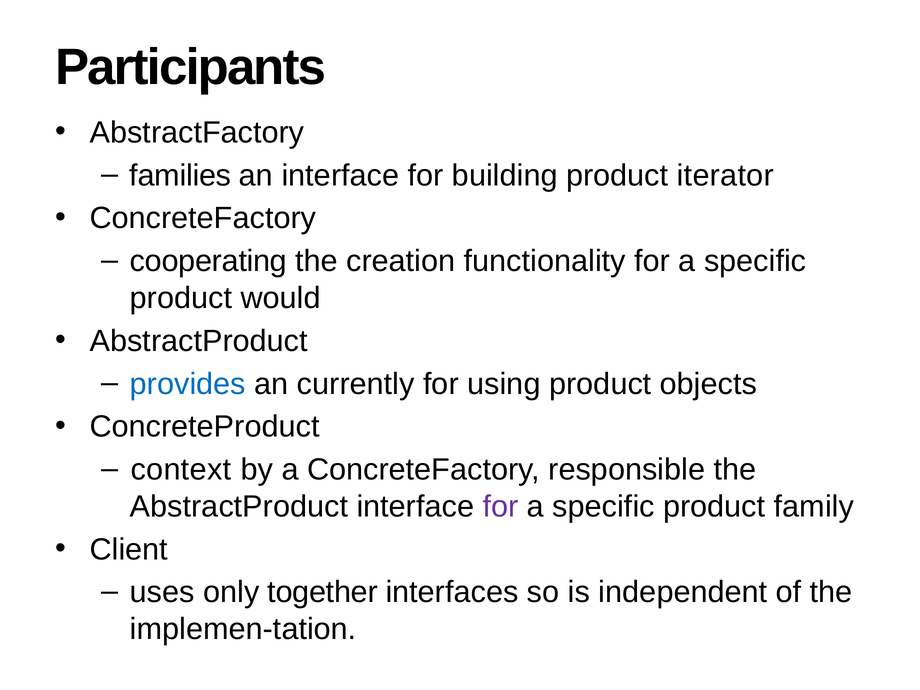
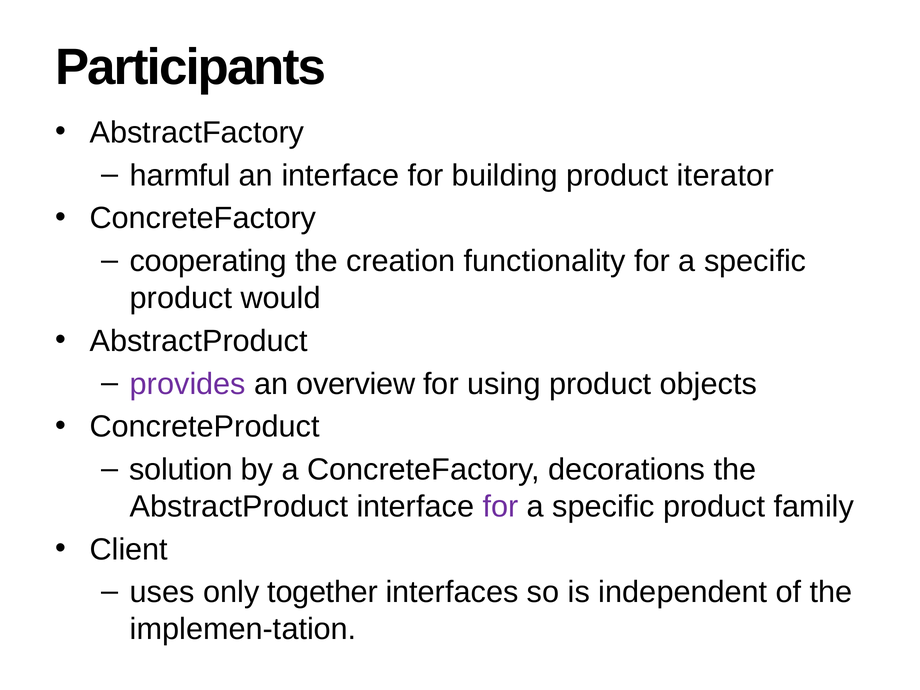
families: families -> harmful (180, 175)
provides colour: blue -> purple (188, 384)
currently: currently -> overview (356, 384)
context: context -> solution (181, 470)
responsible: responsible -> decorations (627, 470)
